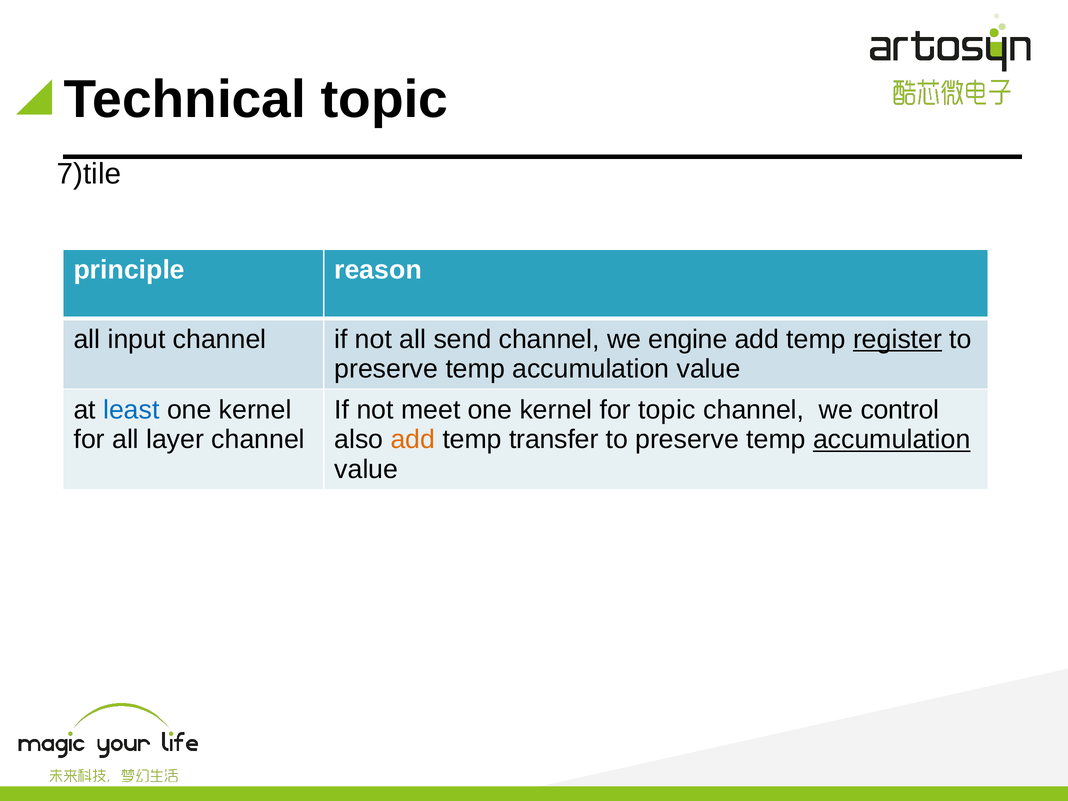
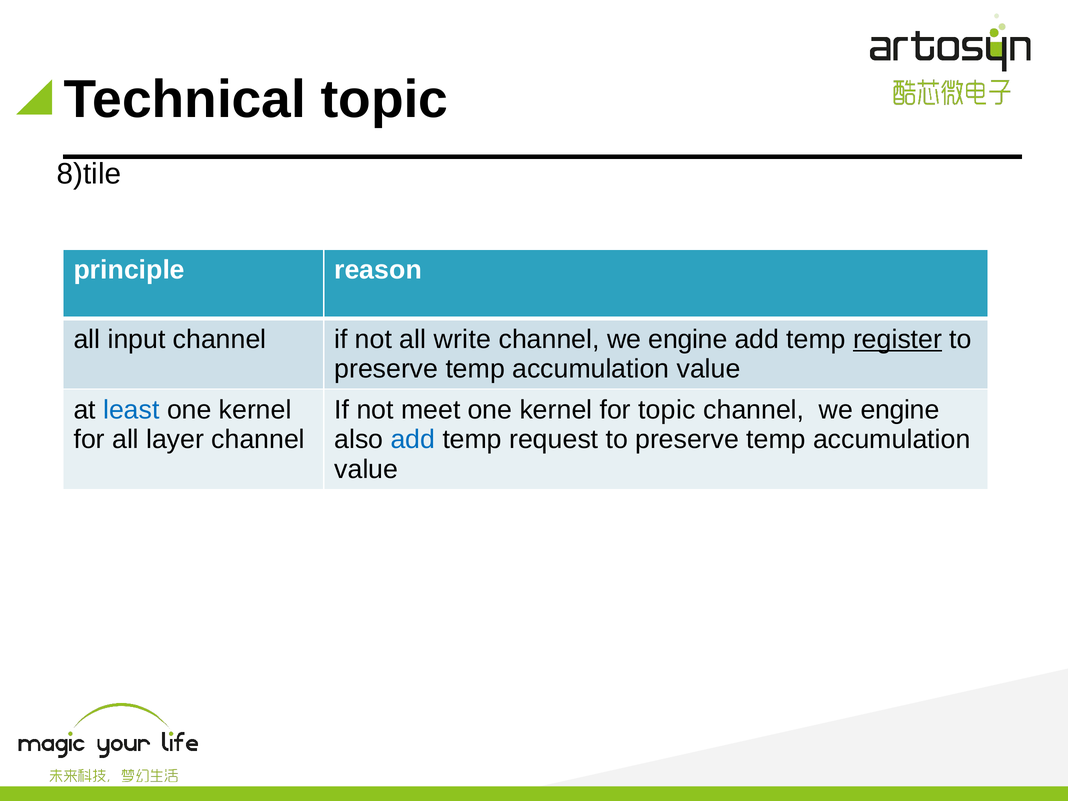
7)tile: 7)tile -> 8)tile (89, 174)
send: send -> write (462, 339)
control: control -> engine (900, 410)
add colour: orange -> blue (413, 440)
transfer: transfer -> request (554, 440)
accumulation underline: present -> none (892, 440)
